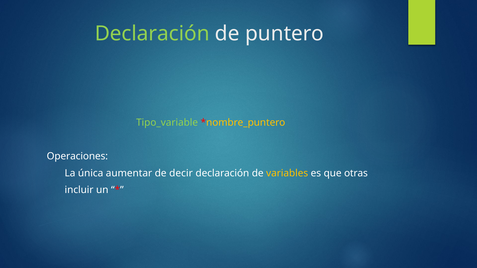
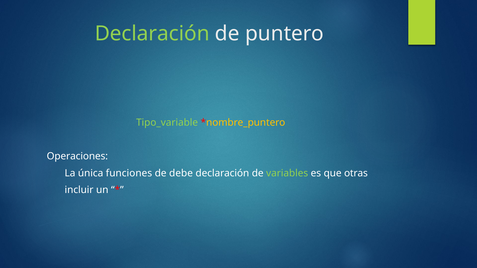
aumentar: aumentar -> funciones (129, 173)
decir: decir -> debe (181, 173)
variables colour: yellow -> light green (287, 173)
